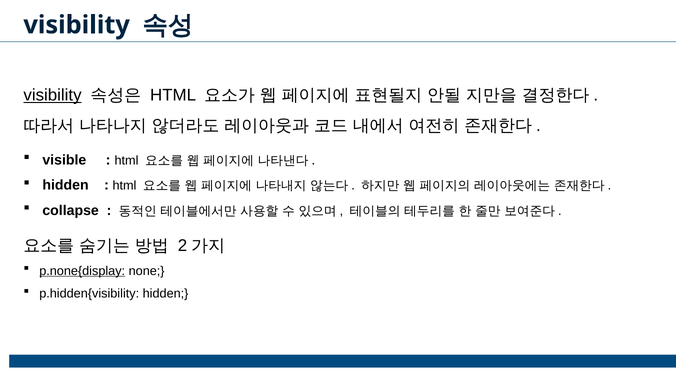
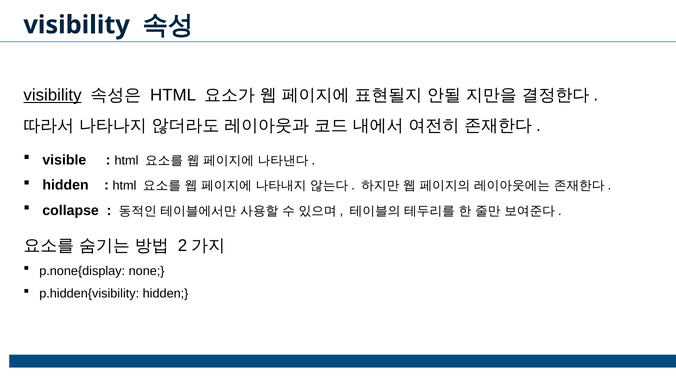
p.none{display underline: present -> none (82, 271)
